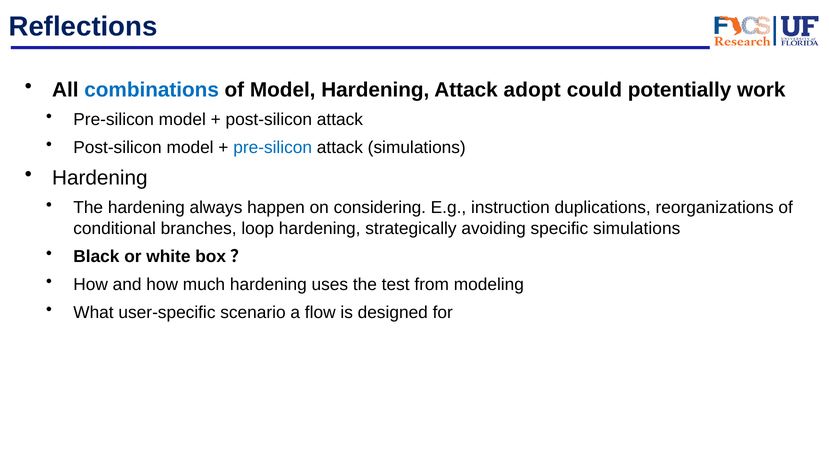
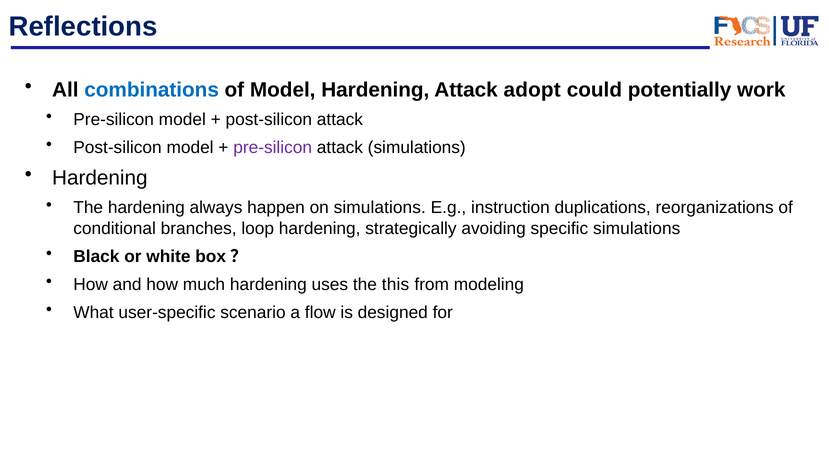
pre-silicon colour: blue -> purple (273, 148)
on considering: considering -> simulations (380, 208)
test: test -> this (396, 285)
